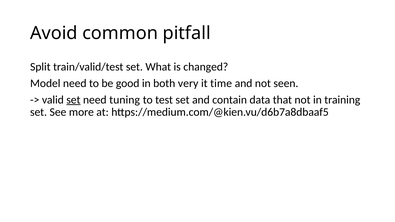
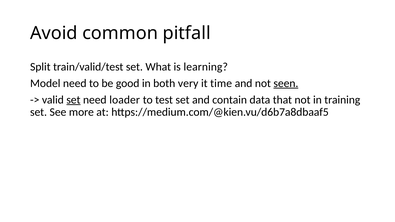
changed: changed -> learning (206, 67)
seen underline: none -> present (286, 83)
tuning: tuning -> loader (125, 100)
